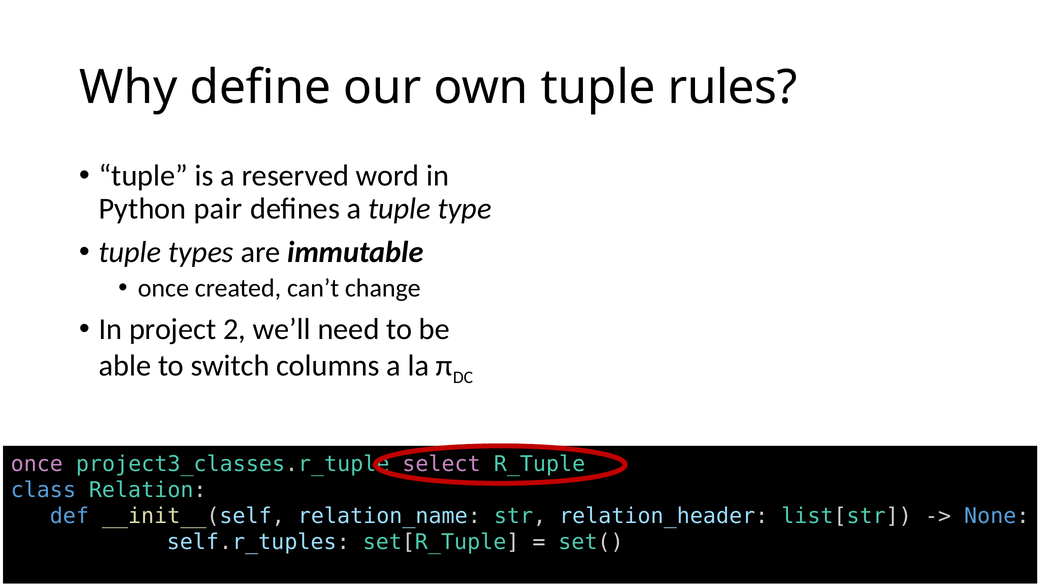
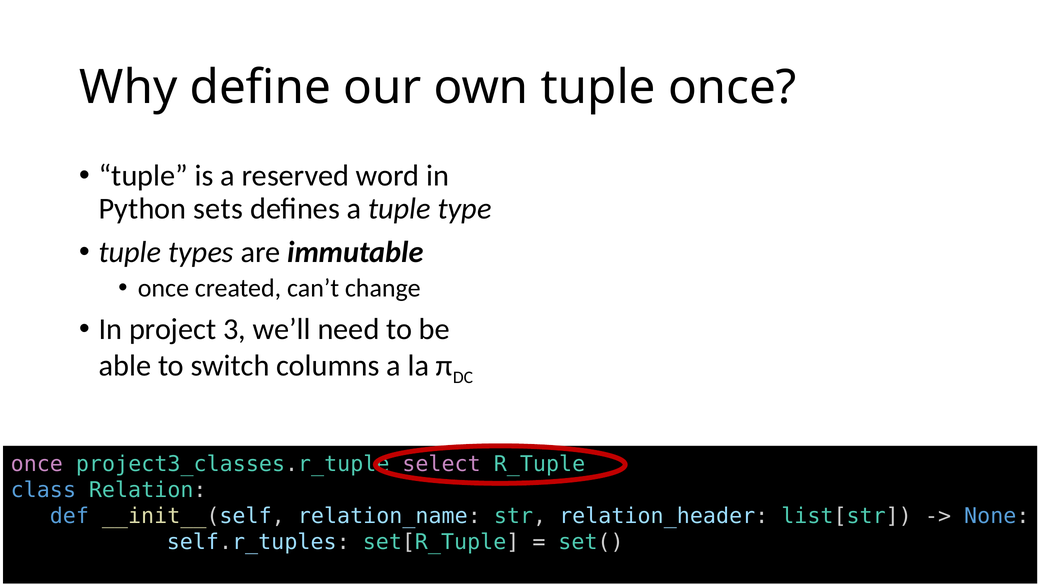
tuple rules: rules -> once (732, 87)
pair: pair -> sets (218, 209)
2: 2 -> 3 (235, 329)
